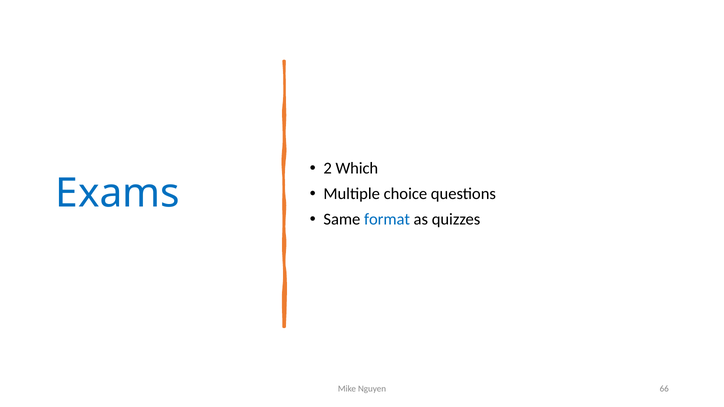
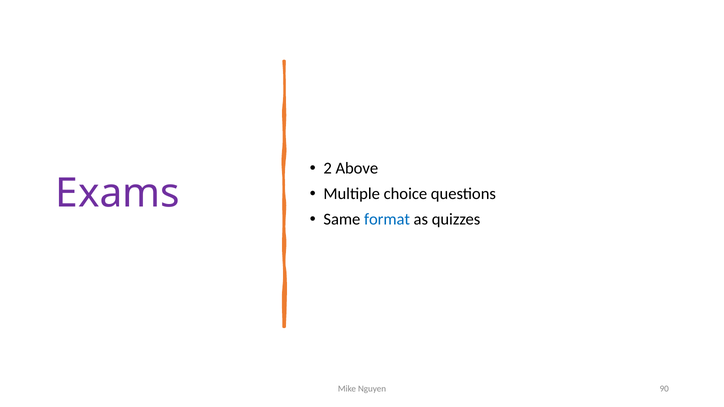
Which: Which -> Above (357, 169)
Exams colour: blue -> purple (118, 194)
66: 66 -> 90 (664, 389)
